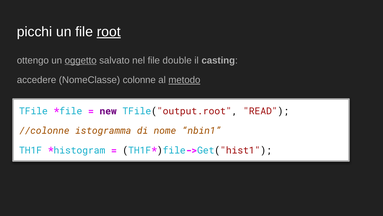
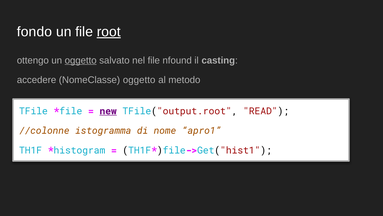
picchi: picchi -> fondo (34, 32)
double: double -> nfound (177, 60)
NomeClasse colonne: colonne -> oggetto (139, 80)
metodo underline: present -> none (184, 80)
new underline: none -> present (108, 111)
nbin1: nbin1 -> apro1 (201, 130)
